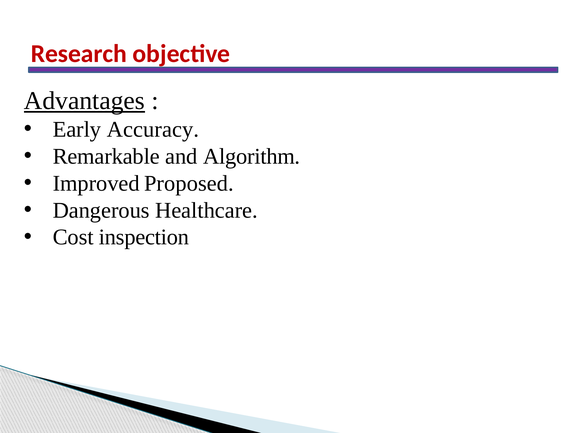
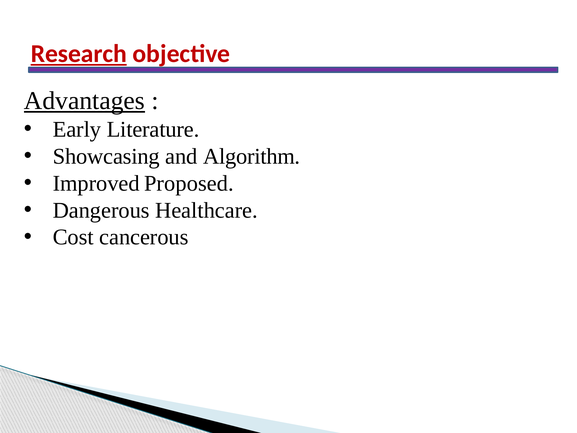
Research underline: none -> present (79, 54)
Accuracy: Accuracy -> Literature (153, 129)
Remarkable: Remarkable -> Showcasing (106, 156)
inspection: inspection -> cancerous (144, 237)
